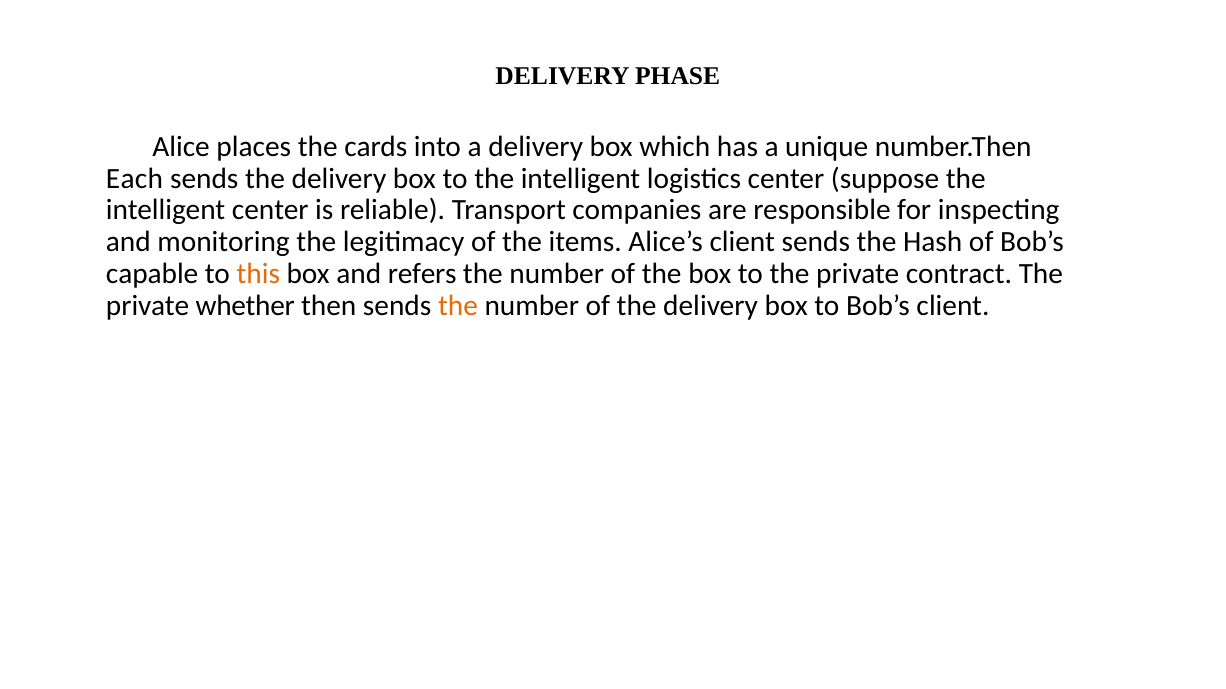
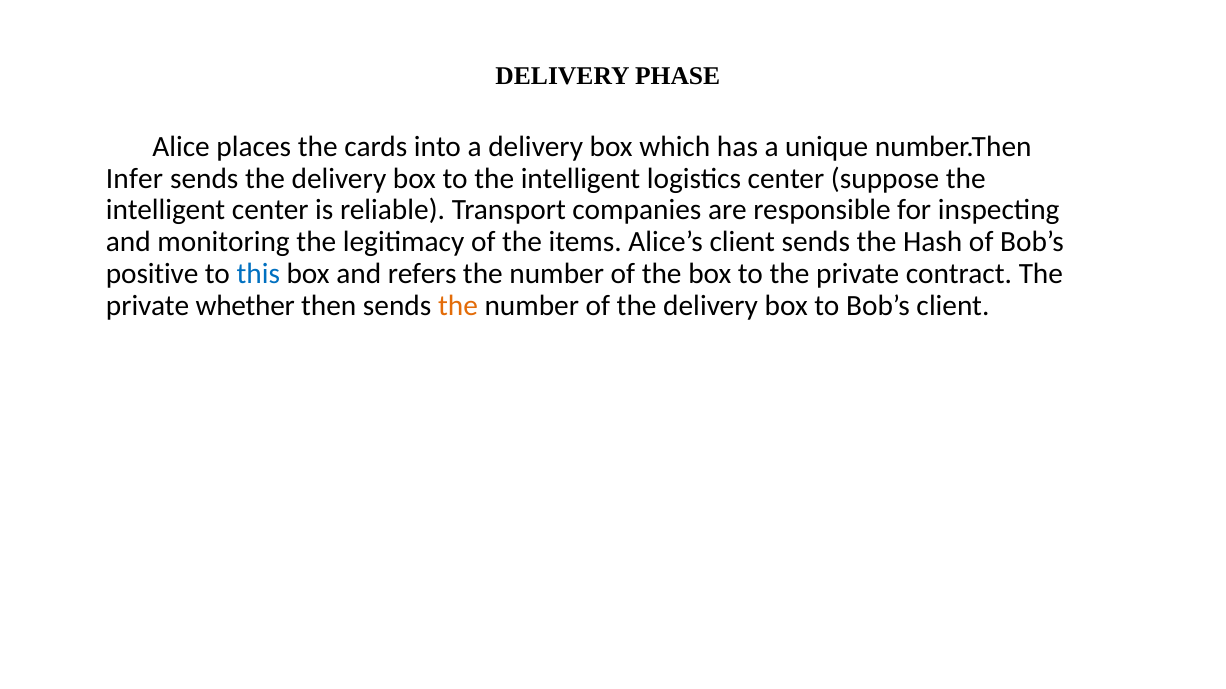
Each: Each -> Infer (135, 179)
capable: capable -> positive (152, 274)
this colour: orange -> blue (258, 274)
